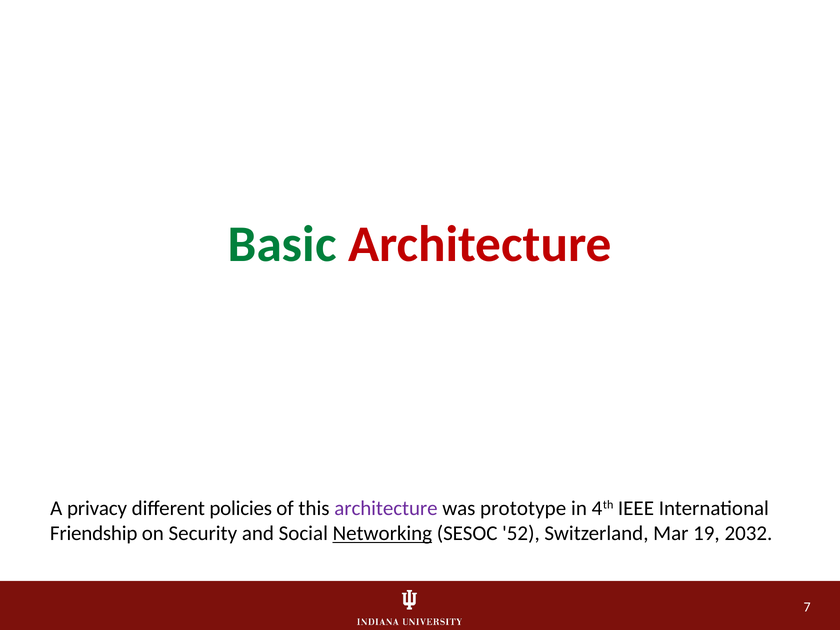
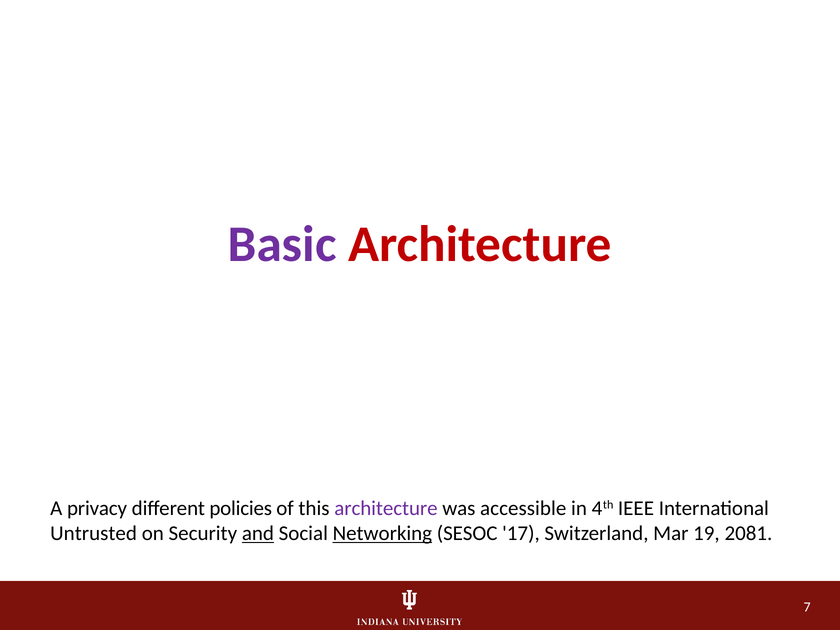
Basic colour: green -> purple (282, 244)
prototype: prototype -> accessible (523, 508)
Friendship: Friendship -> Untrusted (94, 533)
and underline: none -> present (258, 533)
52: 52 -> 17 (521, 533)
2032: 2032 -> 2081 (748, 533)
